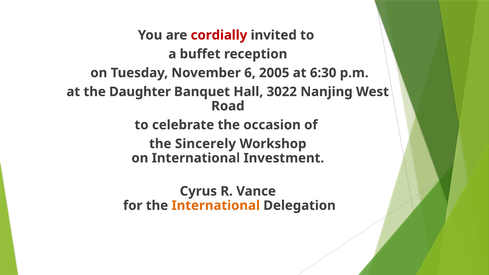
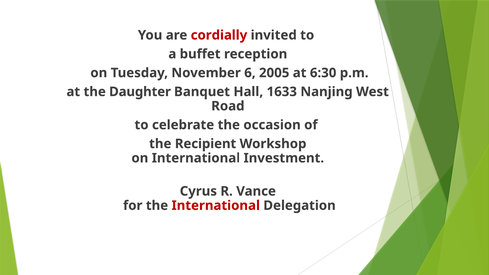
3022: 3022 -> 1633 (282, 92)
Sincerely: Sincerely -> Recipient (206, 144)
International colour: orange -> red (216, 206)
